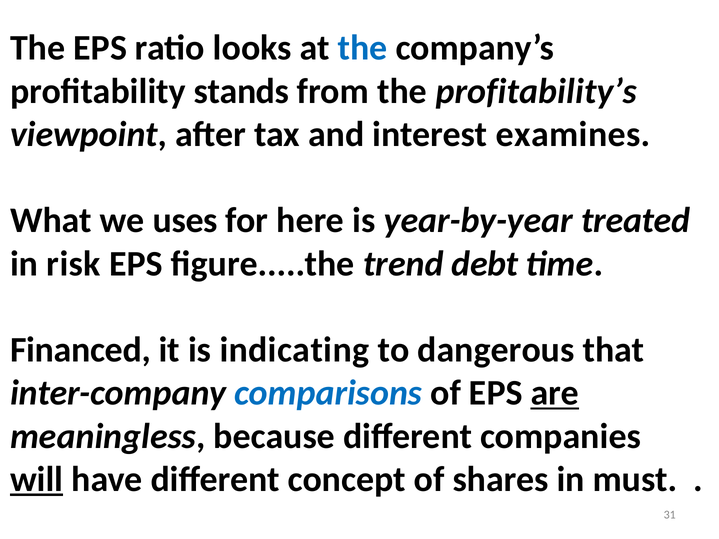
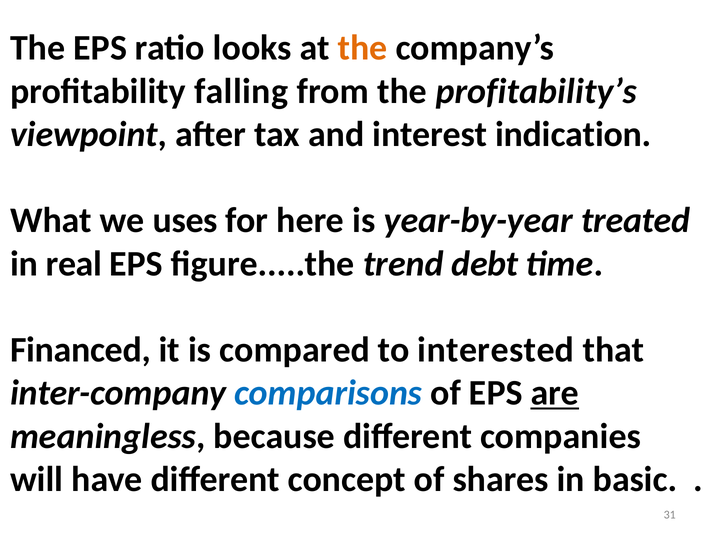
the colour: blue -> orange (363, 48)
stands: stands -> falling (241, 91)
examines: examines -> indication (573, 134)
risk: risk -> real (74, 264)
indicating: indicating -> compared (295, 350)
dangerous: dangerous -> interested (496, 350)
will underline: present -> none (37, 479)
must: must -> basic (635, 479)
